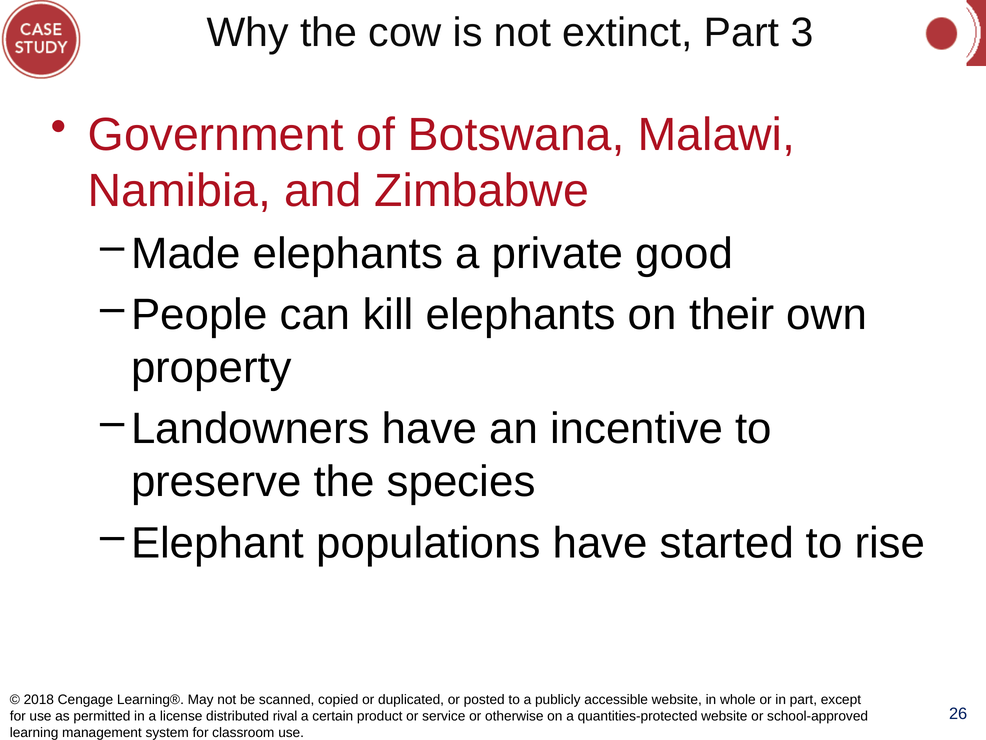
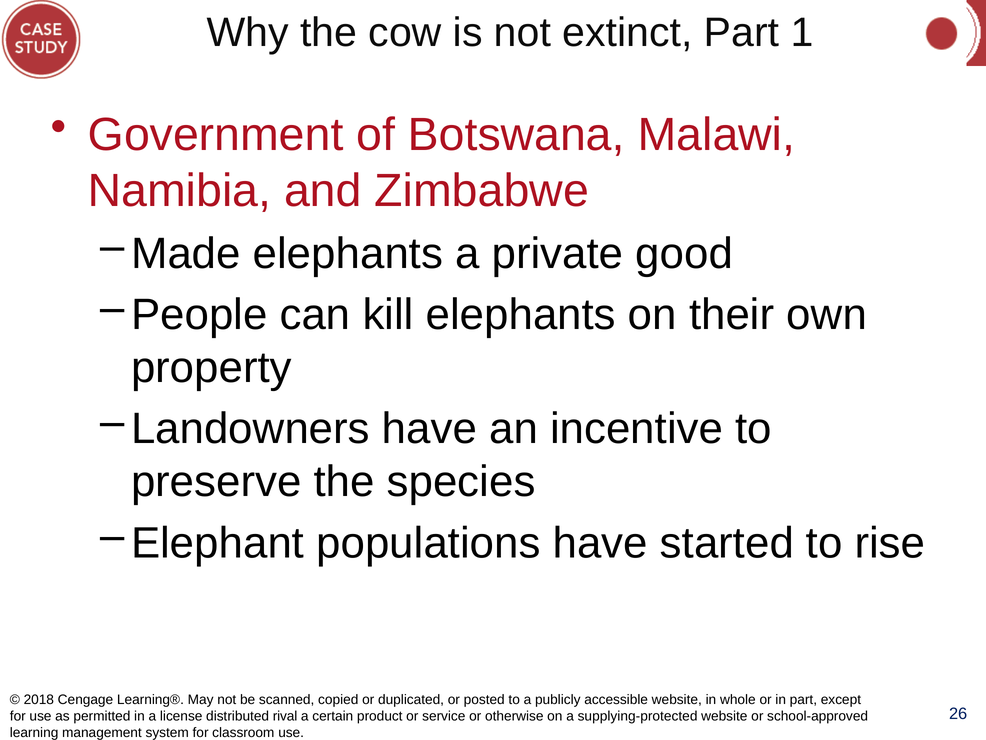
3: 3 -> 1 (802, 32)
quantities-protected: quantities-protected -> supplying-protected (638, 716)
